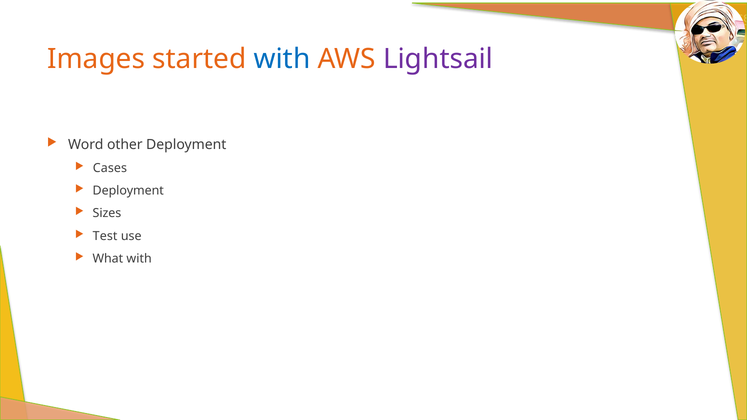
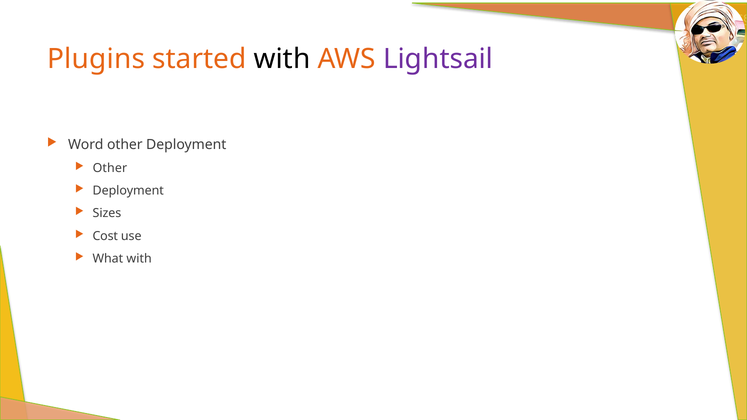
Images: Images -> Plugins (96, 59)
with colour: blue -> black (282, 59)
Cases: Cases -> Other (110, 168)
Test: Test -> Cost (105, 236)
